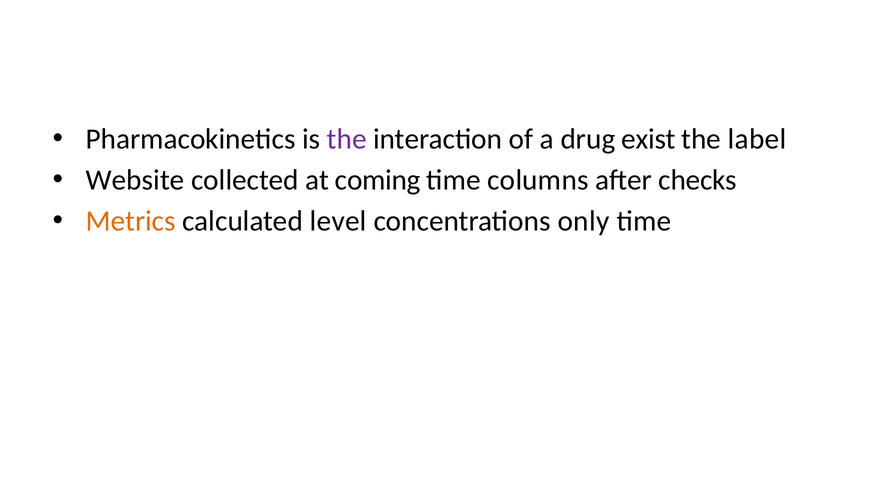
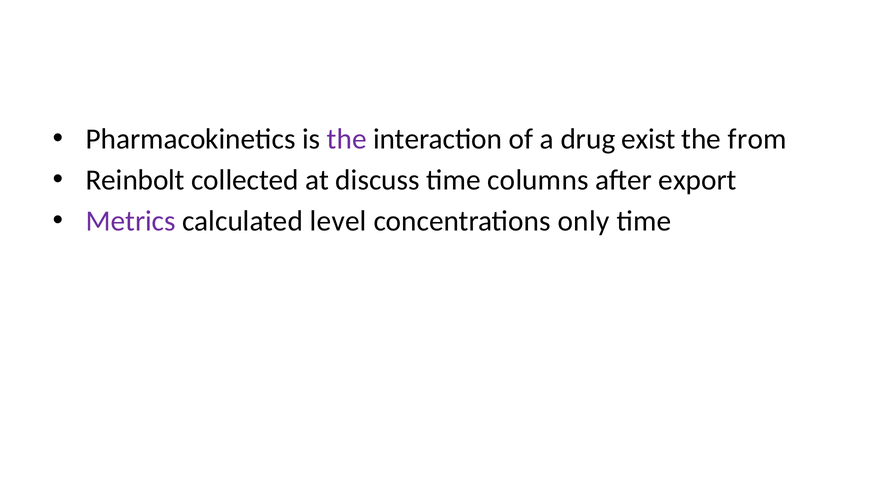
label: label -> from (757, 139)
Website: Website -> Reinbolt (135, 180)
coming: coming -> discuss (378, 180)
checks: checks -> export (697, 180)
Metrics colour: orange -> purple (131, 221)
